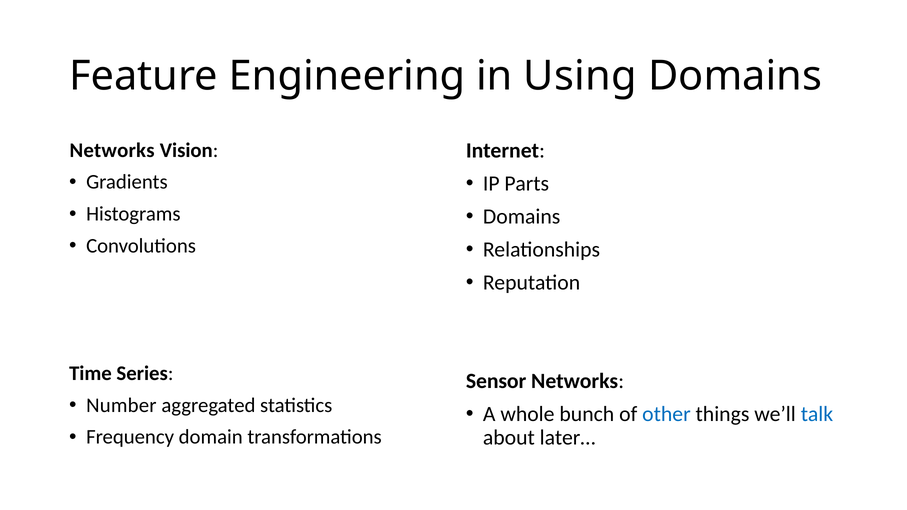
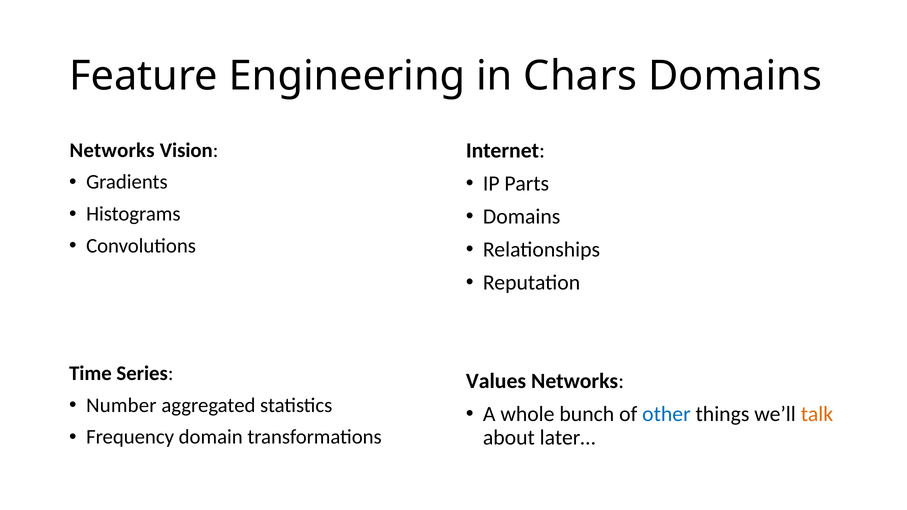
Using: Using -> Chars (580, 76)
Sensor: Sensor -> Values (496, 381)
talk colour: blue -> orange (817, 414)
